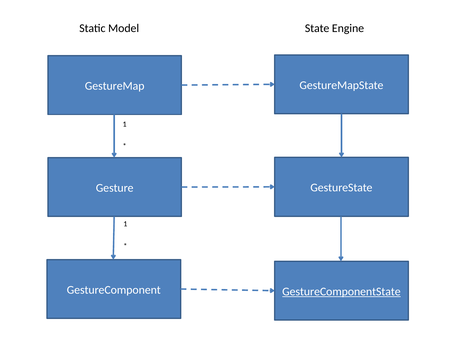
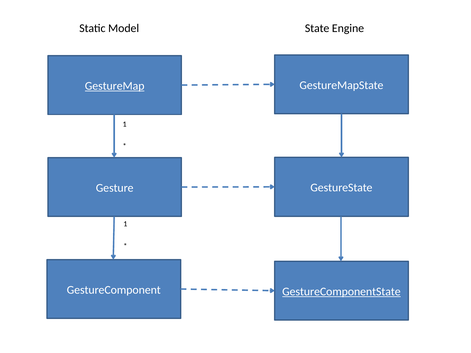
GestureMap underline: none -> present (115, 86)
